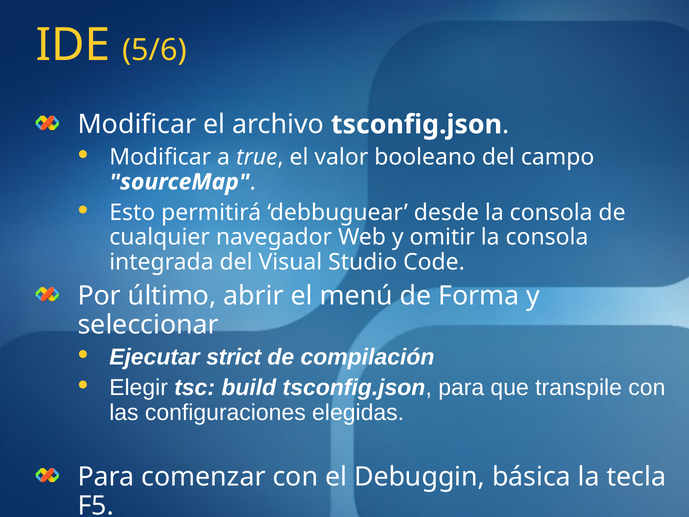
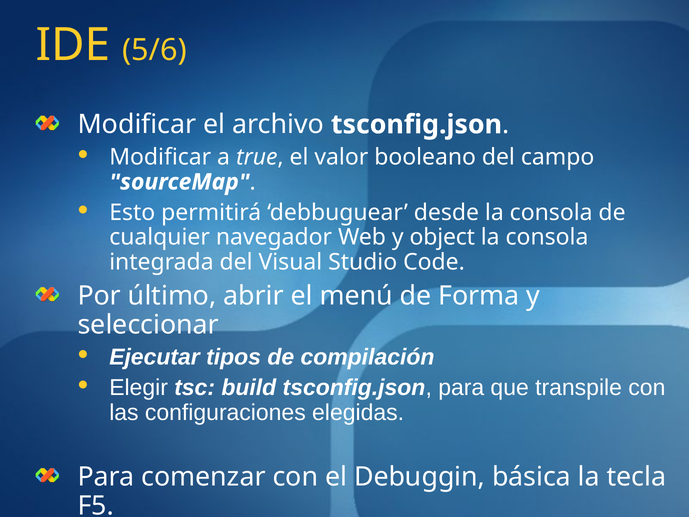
omitir: omitir -> object (442, 237)
strict: strict -> tipos (234, 357)
